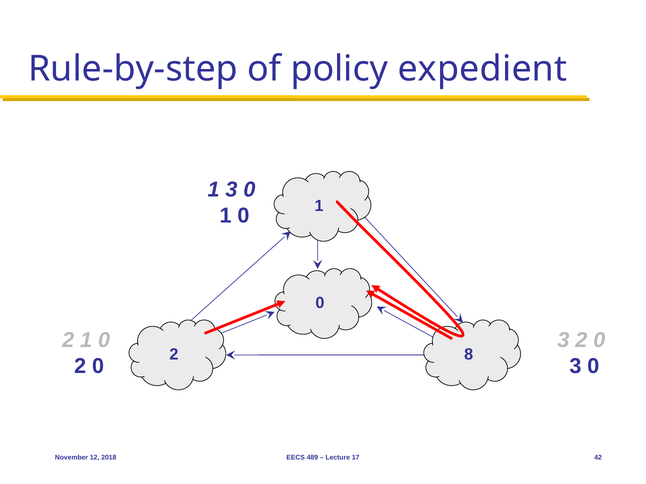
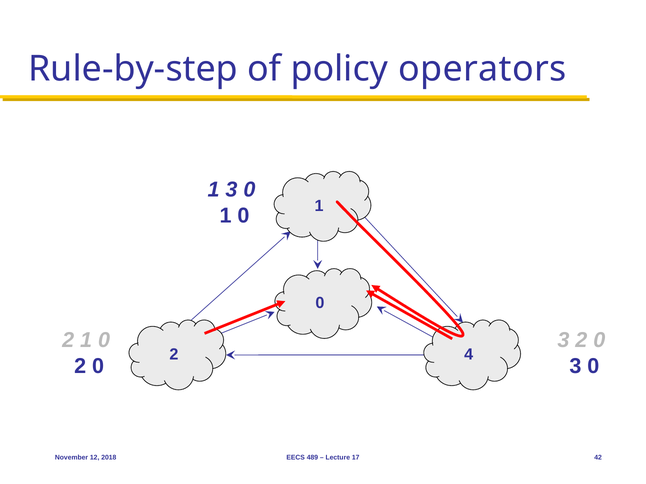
expedient: expedient -> operators (482, 69)
8: 8 -> 4 (469, 355)
